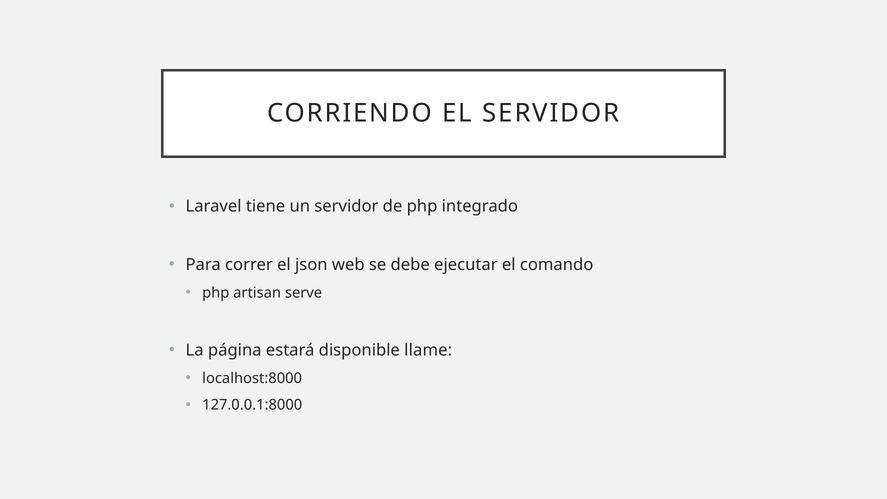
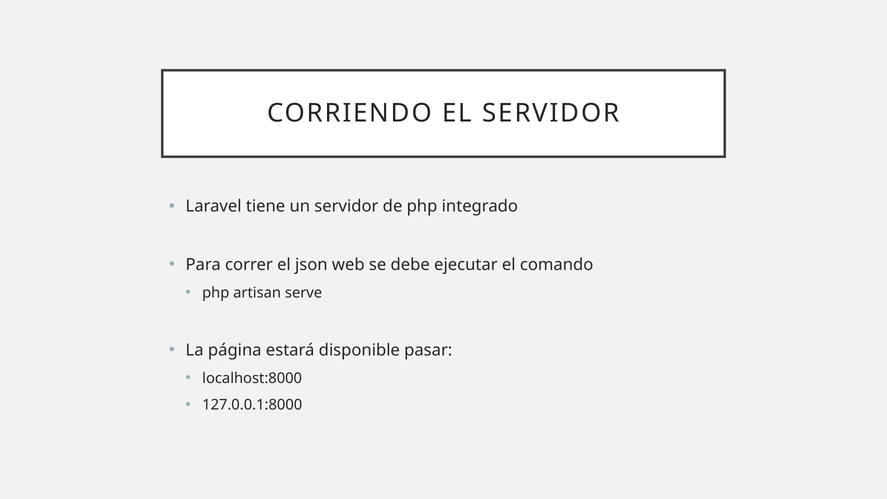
llame: llame -> pasar (428, 350)
